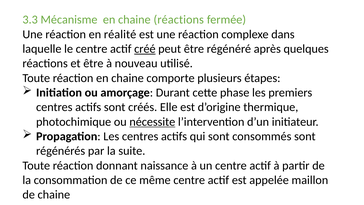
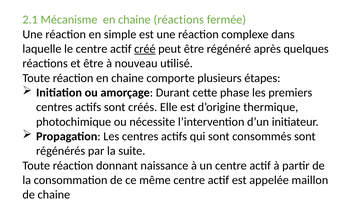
3.3: 3.3 -> 2.1 (30, 20)
réalité: réalité -> simple (120, 34)
nécessite underline: present -> none (152, 122)
